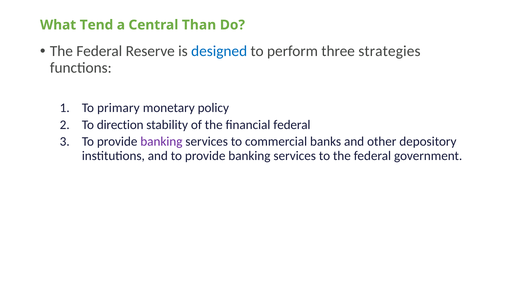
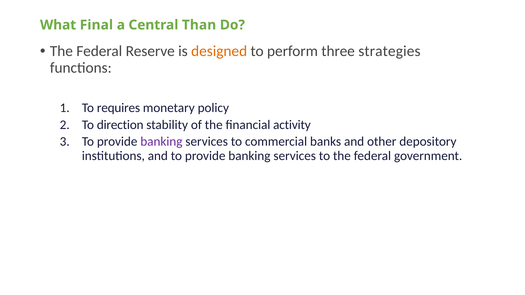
Tend: Tend -> Final (96, 25)
designed colour: blue -> orange (219, 51)
primary: primary -> requires (118, 108)
financial federal: federal -> activity (292, 125)
